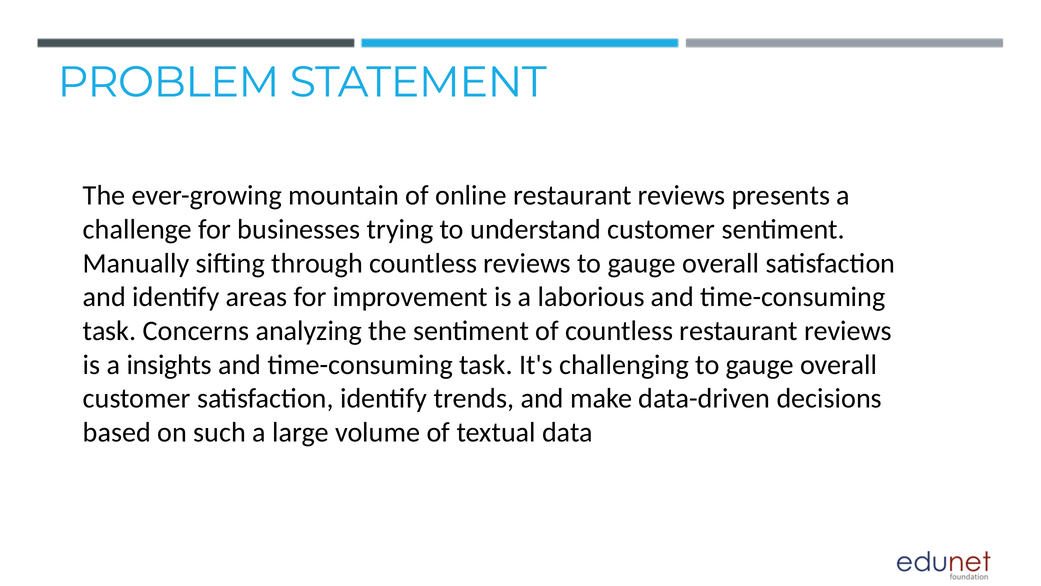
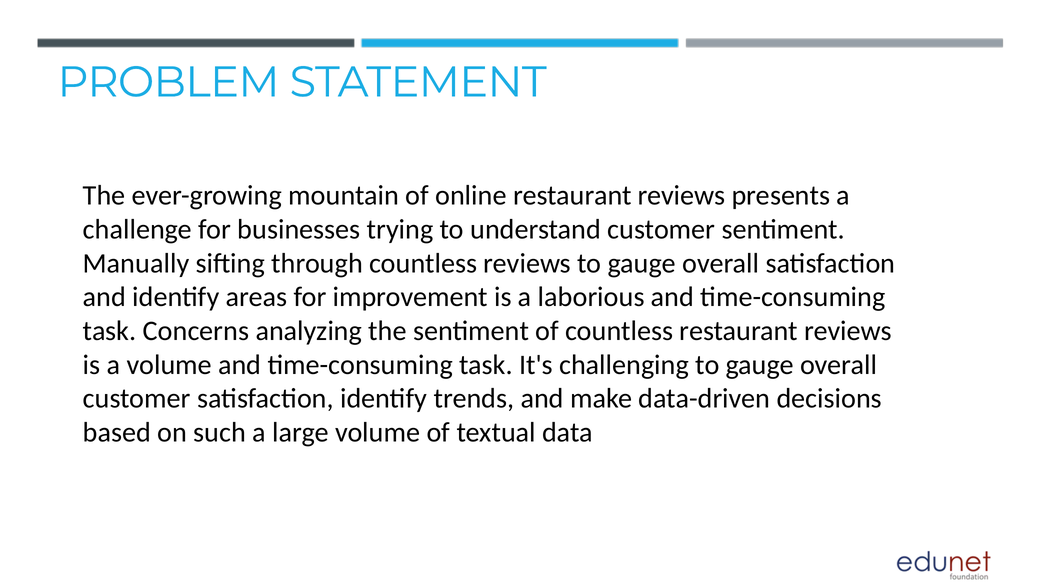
a insights: insights -> volume (169, 364)
